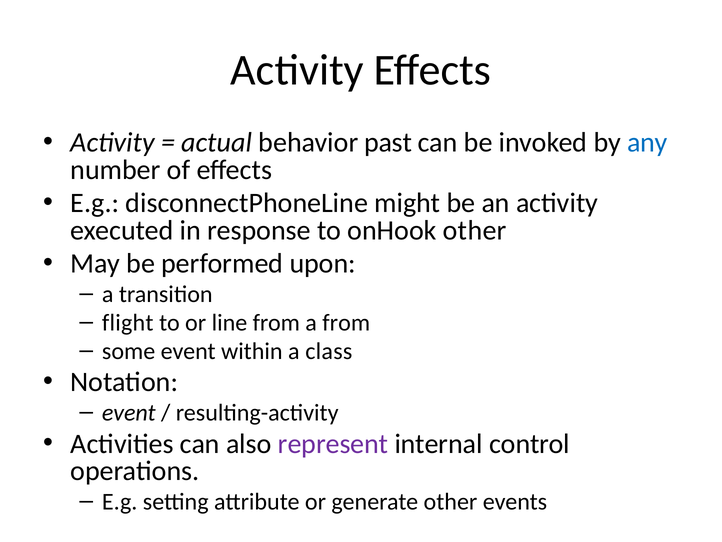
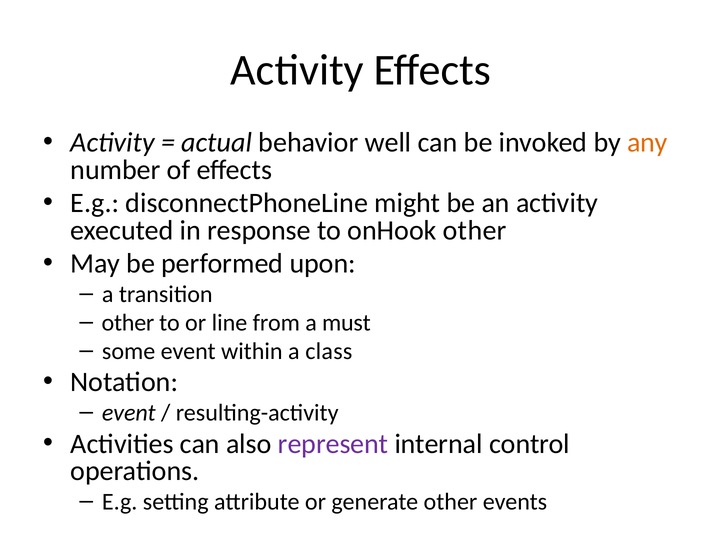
past: past -> well (388, 143)
any colour: blue -> orange (647, 143)
flight: flight -> other (128, 322)
a from: from -> must (346, 322)
